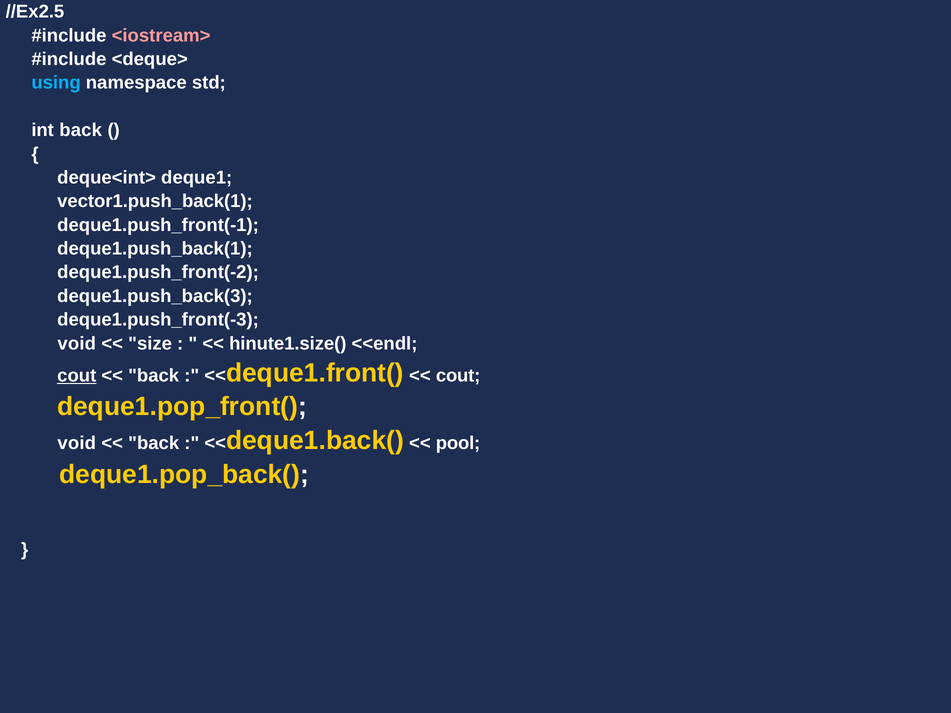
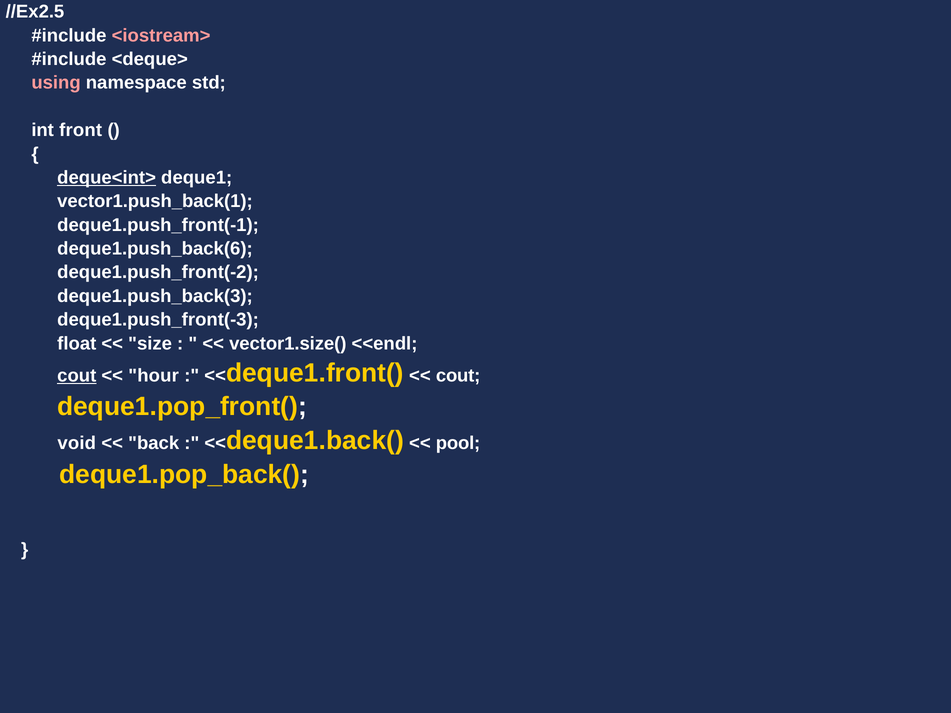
using colour: light blue -> pink (56, 83)
int back: back -> front (81, 130)
deque<int> underline: none -> present (107, 178)
deque1.push_back(1: deque1.push_back(1 -> deque1.push_back(6 (155, 249)
void: void -> float (77, 344)
hinute1.size(: hinute1.size( -> vector1.size( (288, 344)
back: back -> hour (154, 376)
